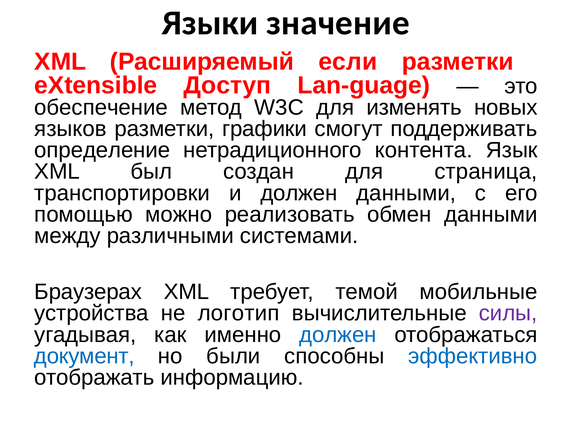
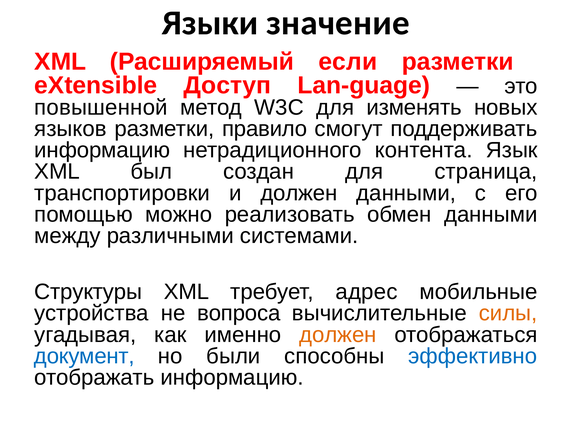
обеспечение: обеспечение -> повышенной (101, 108)
графики: графики -> правило (265, 129)
определение: определение -> информацию (102, 150)
Браузерах: Браузерах -> Структуры (88, 292)
темой: темой -> адрес (366, 292)
логотип: логотип -> вопроса (239, 313)
силы colour: purple -> orange (508, 313)
должен colour: blue -> orange (338, 335)
